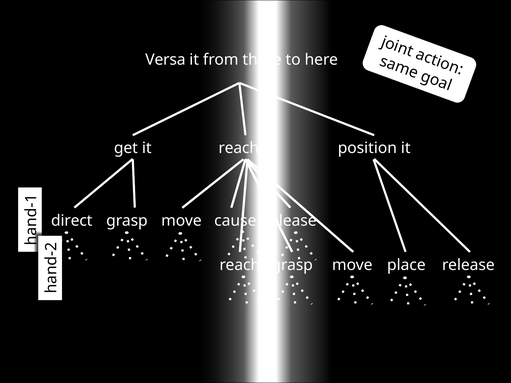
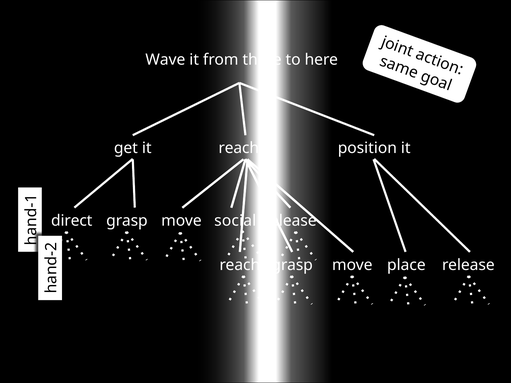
Versa: Versa -> Wave (165, 60)
cause: cause -> social (235, 221)
